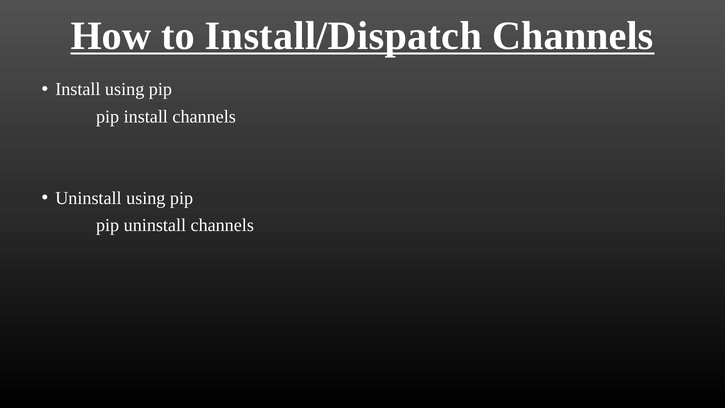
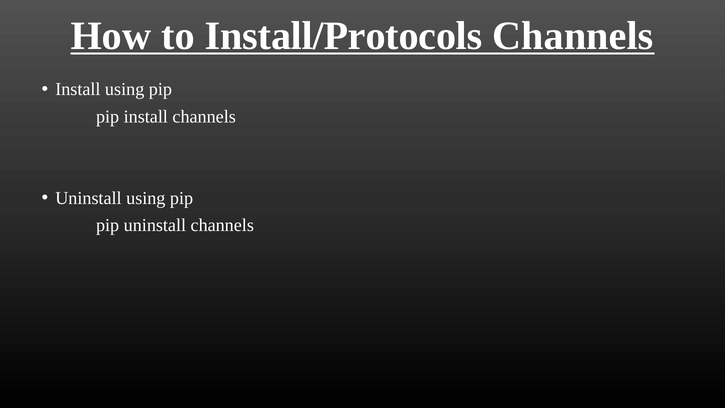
Install/Dispatch: Install/Dispatch -> Install/Protocols (344, 36)
